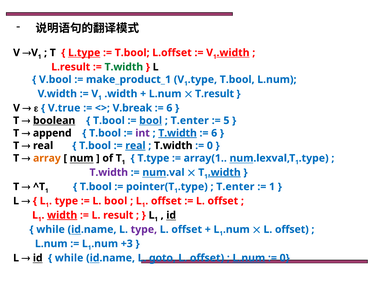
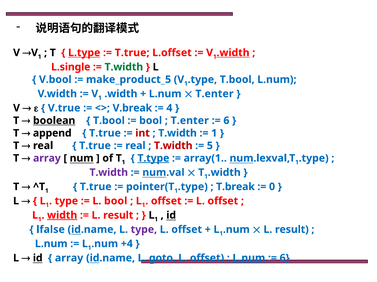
T.bool: T.bool -> T.true (132, 53)
L.result: L.result -> L.single (71, 67)
make_product_1: make_product_1 -> make_product_5 (129, 80)
T.result: T.result -> T.enter (214, 94)
6: 6 -> 4 (169, 108)
bool underline: present -> none (151, 121)
5: 5 -> 6 (226, 121)
T.bool: T.bool -> T.true (105, 133)
int colour: purple -> red (143, 133)
T.width underline: present -> none (178, 133)
6: 6 -> 1 (214, 133)
T.bool: T.bool -> T.true (95, 146)
real underline: present -> none (135, 146)
T.width colour: black -> red (173, 146)
0: 0 -> 5 (210, 146)
array colour: orange -> purple (47, 159)
T.type underline: none -> present (153, 159)
.width underline: present -> none (224, 173)
T.bool: T.bool -> T.true (96, 187)
T.enter: T.enter -> T.break (235, 187)
1: 1 -> 0 (272, 187)
while: while -> lfalse (51, 230)
offset: offset -> result (292, 230)
+3: +3 -> +4 (127, 244)
while: while -> array (69, 259)
0: 0 -> 6 (285, 259)
